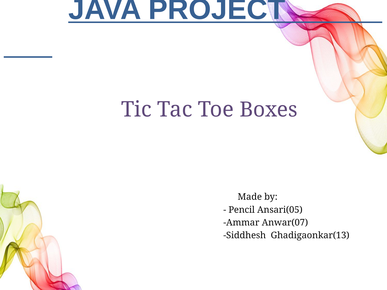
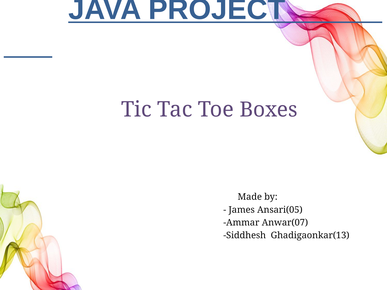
Pencil: Pencil -> James (242, 210)
